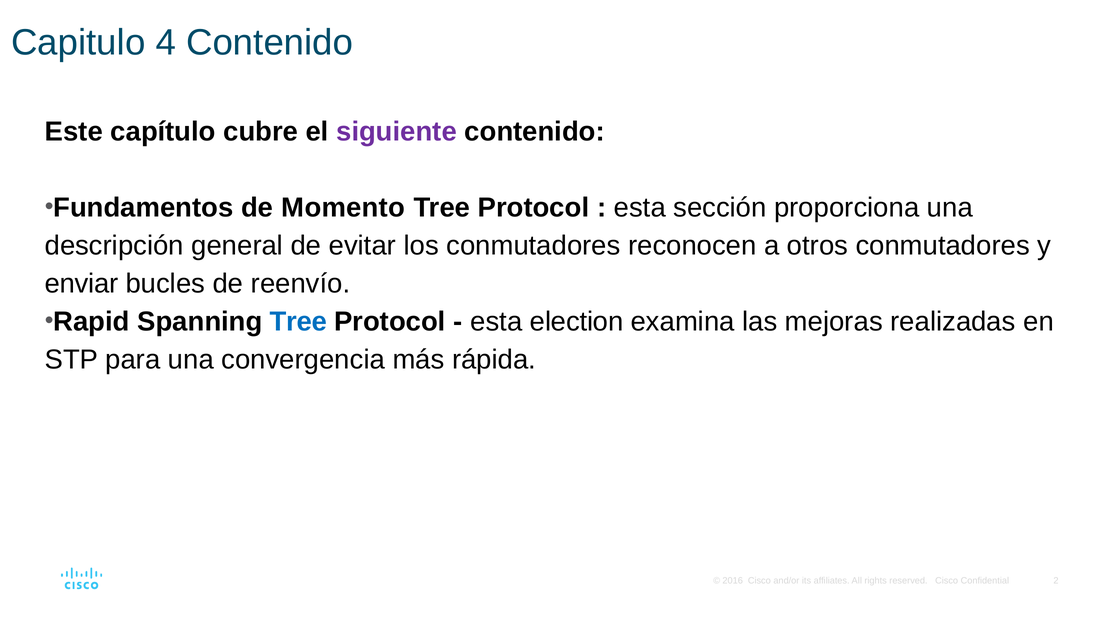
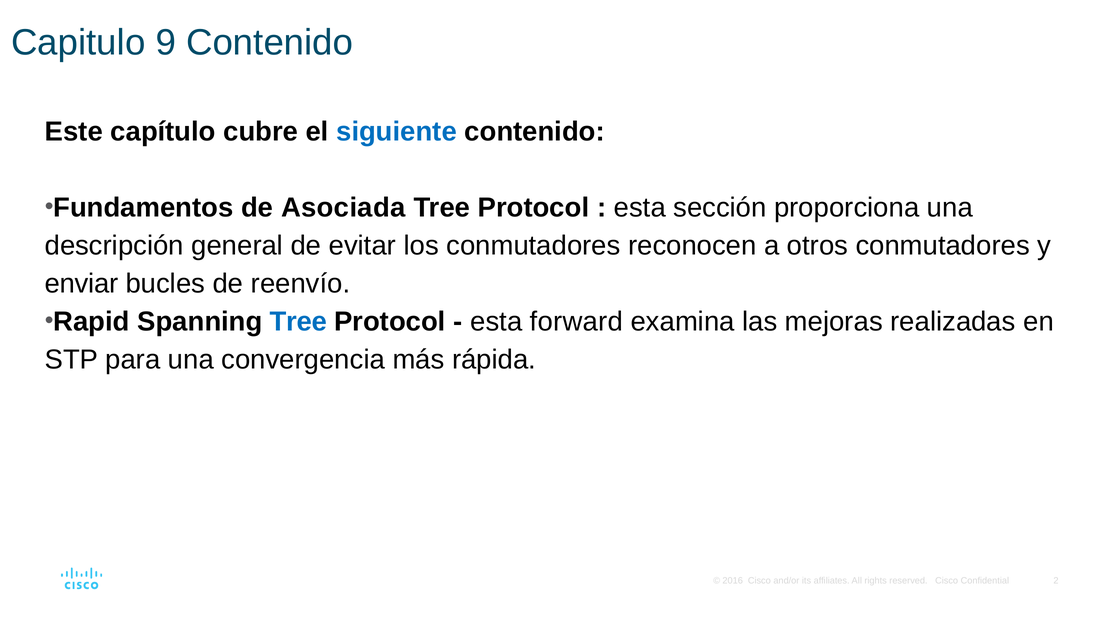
4: 4 -> 9 (166, 42)
siguiente colour: purple -> blue (397, 132)
Momento: Momento -> Asociada (343, 208)
election: election -> forward (576, 321)
